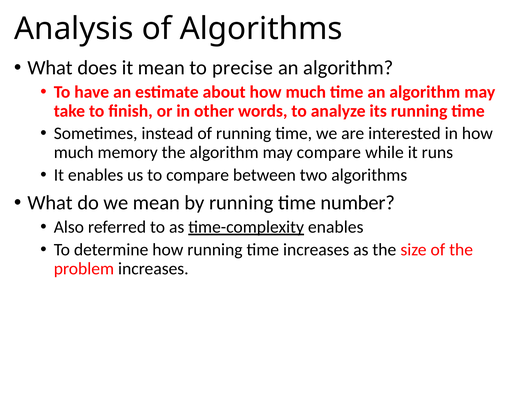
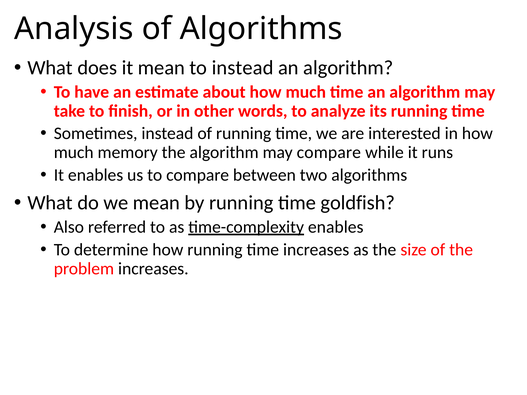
to precise: precise -> instead (243, 68)
number: number -> goldfish (358, 203)
